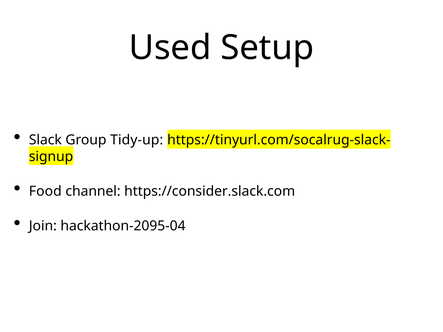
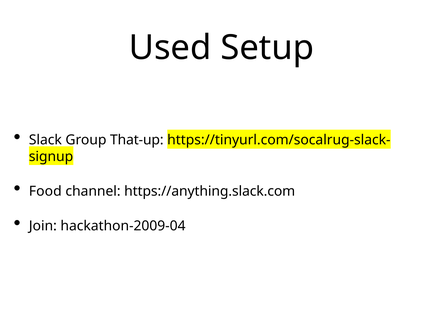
Tidy-up: Tidy-up -> That-up (137, 140)
https://consider.slack.com: https://consider.slack.com -> https://anything.slack.com (210, 191)
hackathon-2095-04: hackathon-2095-04 -> hackathon-2009-04 (123, 226)
